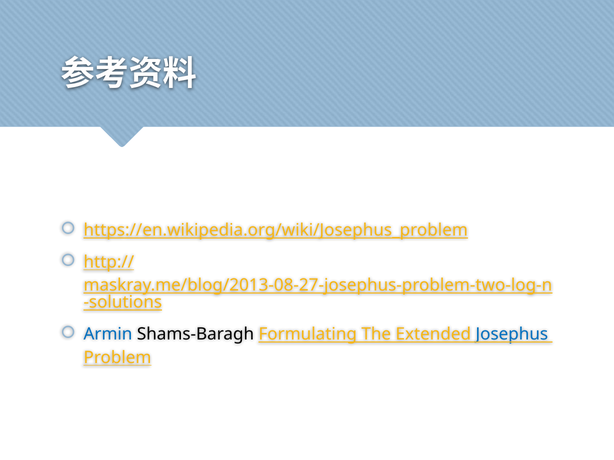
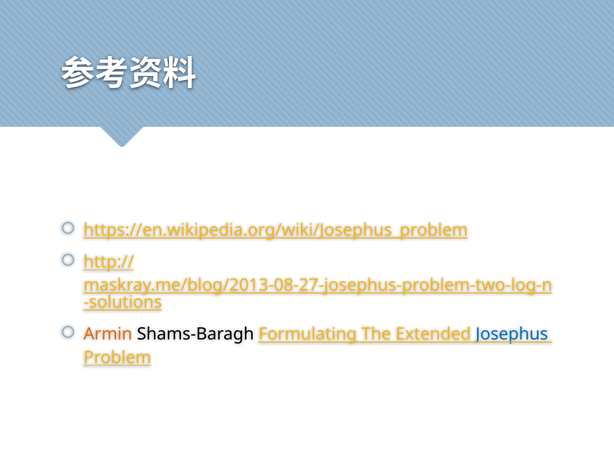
Armin colour: blue -> orange (108, 335)
